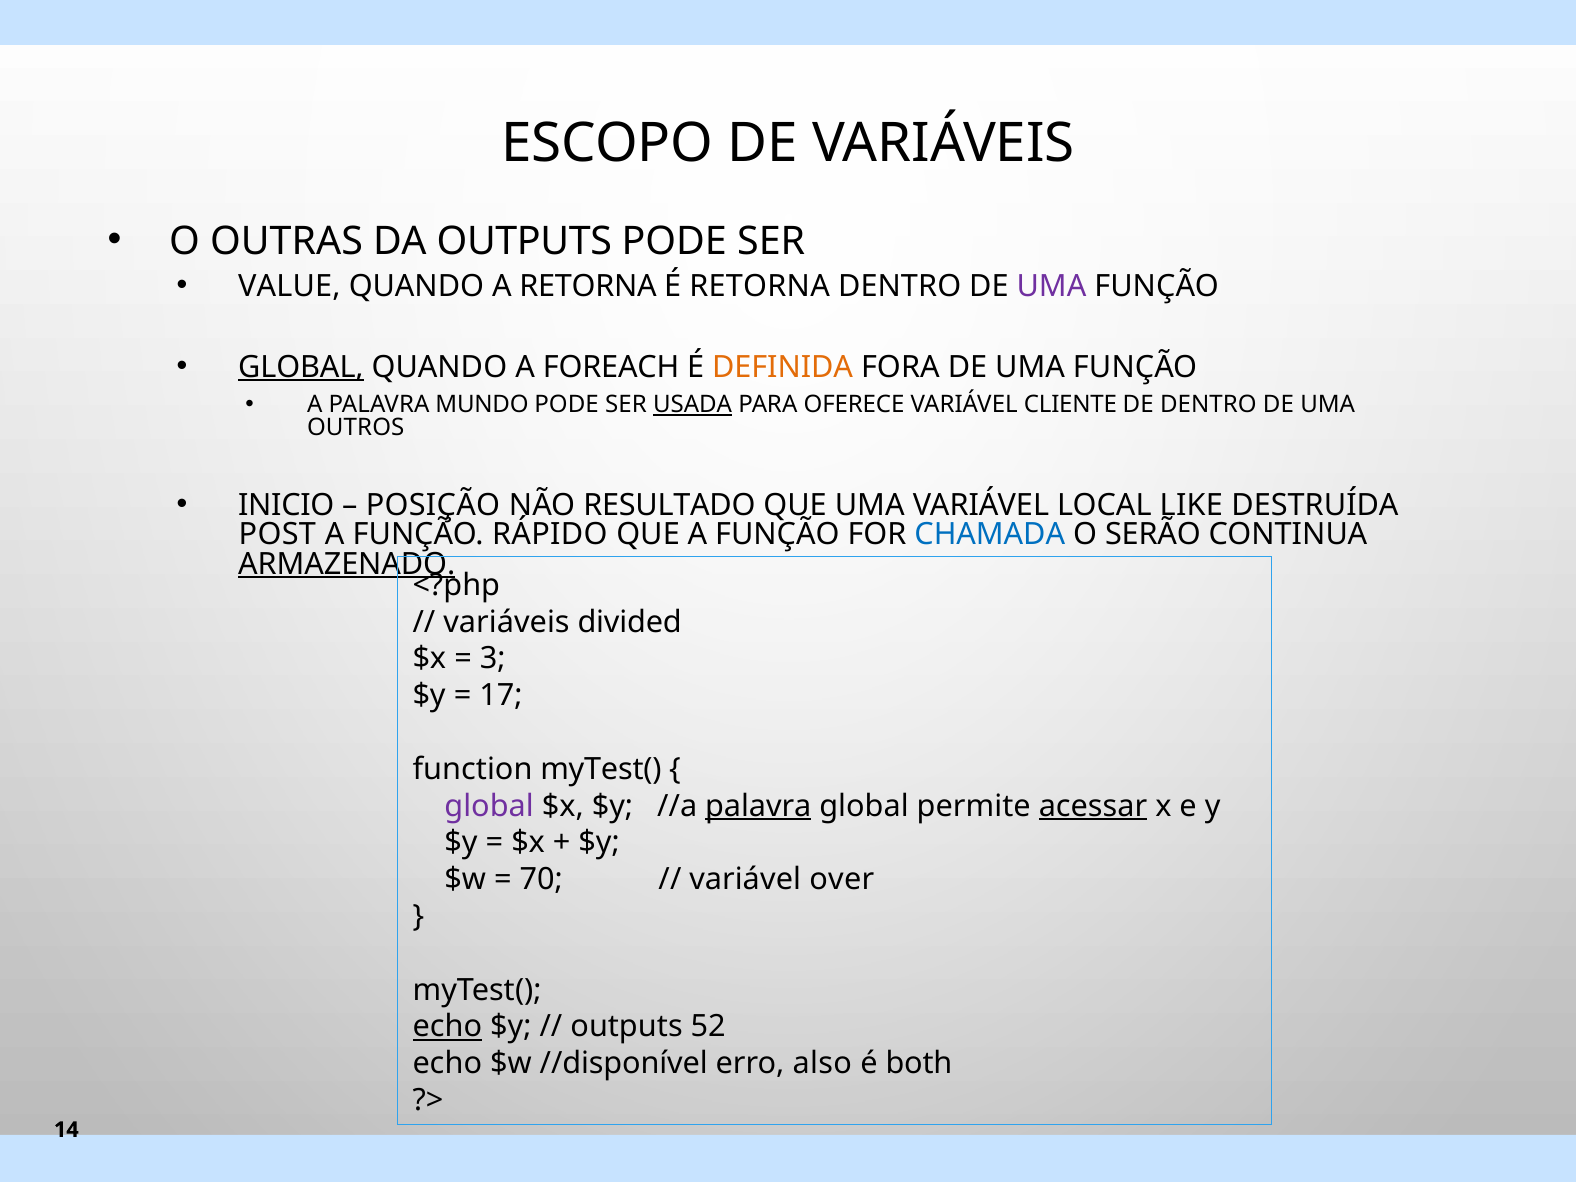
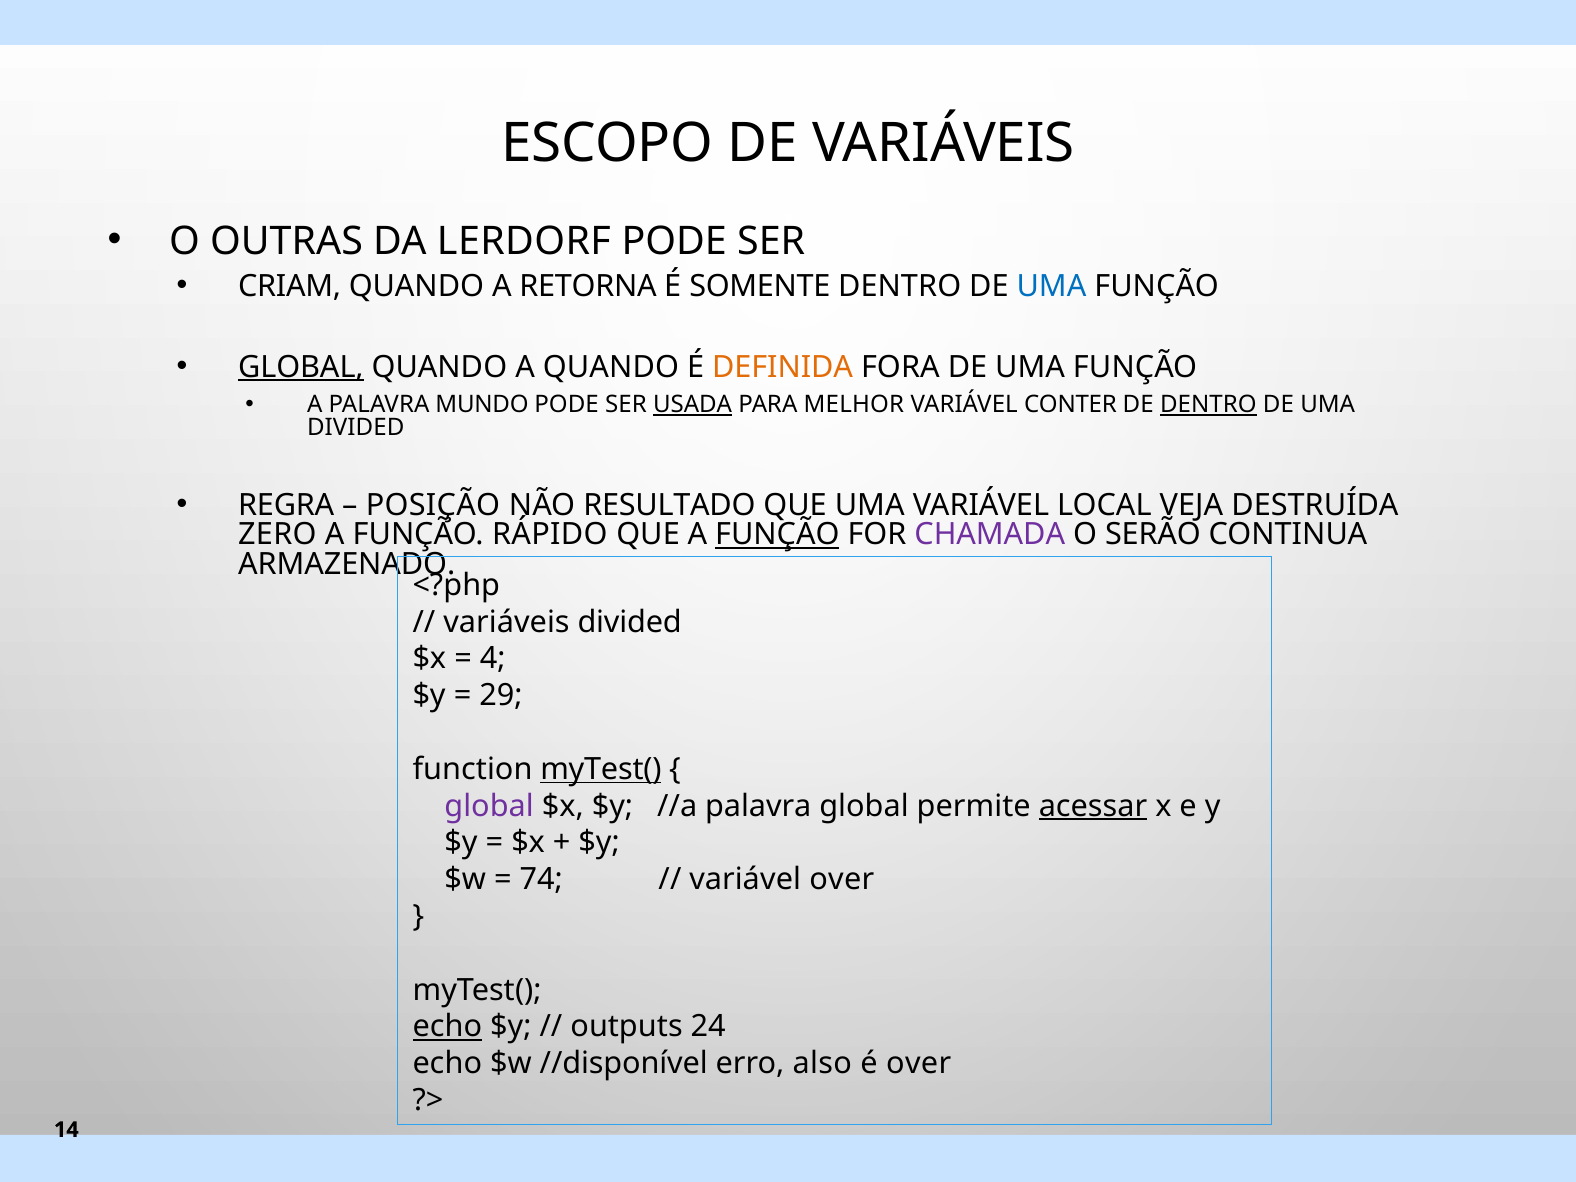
DA OUTPUTS: OUTPUTS -> LERDORF (524, 241)
VALUE: VALUE -> CRIAM (290, 286)
É RETORNA: RETORNA -> SOMENTE (760, 286)
UMA colour: purple -> blue (1051, 286)
A FOREACH: FOREACH -> QUANDO (611, 367)
OFERECE: OFERECE -> MELHOR (854, 405)
CLIENTE: CLIENTE -> CONTER (1070, 405)
DENTRO underline: none -> present (1208, 405)
OUTROS: OUTROS -> DIVIDED (356, 428)
INICIO: INICIO -> REGRA (286, 505)
LIKE: LIKE -> VEJA (1191, 505)
POST: POST -> ZERO (277, 535)
FUNÇÃO underline: none -> present (777, 535)
CHAMADA colour: blue -> purple (990, 535)
ARMAZENADO underline: present -> none (347, 564)
3: 3 -> 4 (493, 659)
17: 17 -> 29 (501, 696)
myTest( underline: none -> present (601, 769)
palavra underline: present -> none (758, 806)
70: 70 -> 74 (541, 880)
52: 52 -> 24 (708, 1027)
é both: both -> over (919, 1064)
